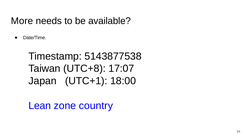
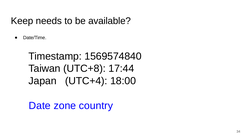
More: More -> Keep (22, 21)
5143877538: 5143877538 -> 1569574840 (113, 56)
17:07: 17:07 -> 17:44 (121, 68)
UTC+1: UTC+1 -> UTC+4 (86, 81)
Lean: Lean -> Date (40, 105)
